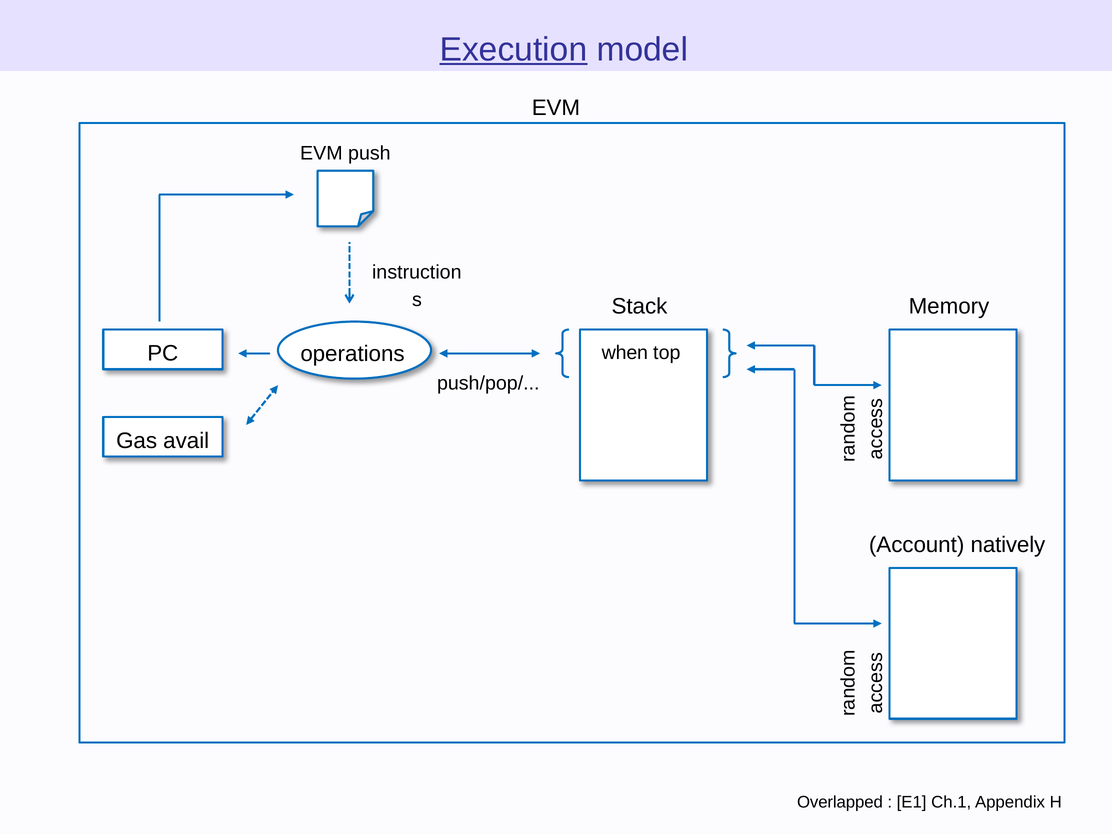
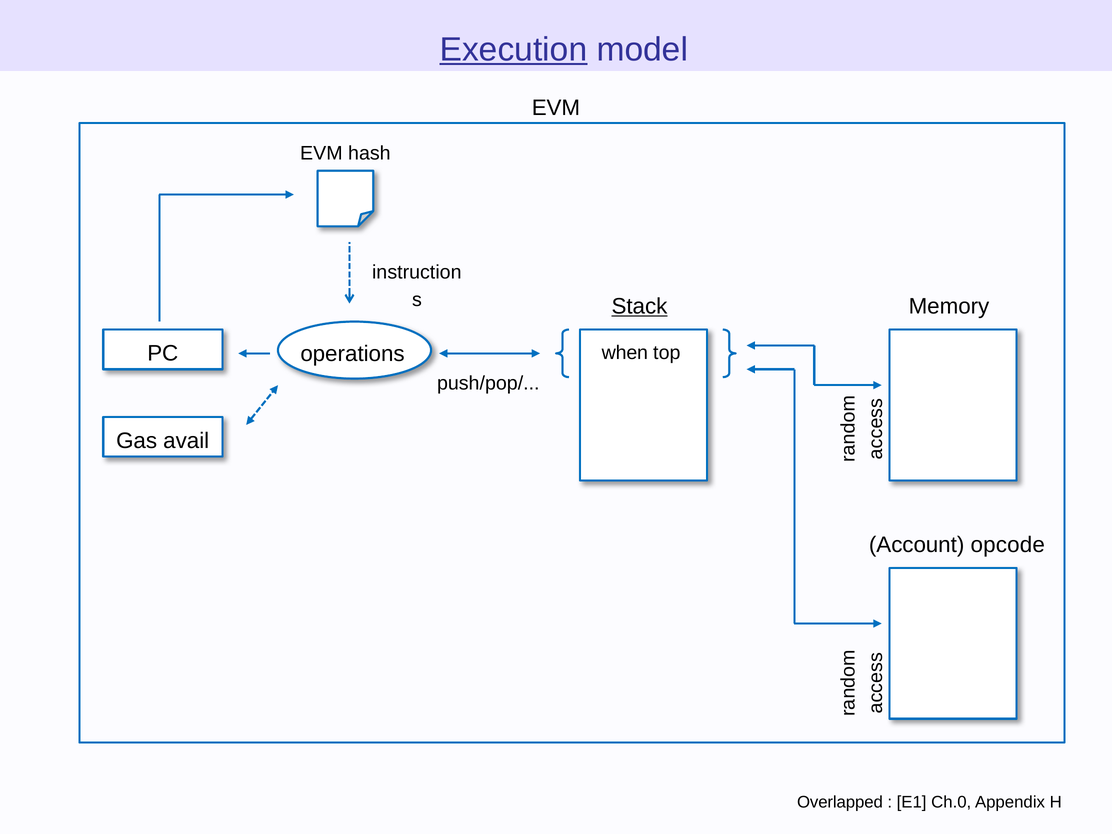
push: push -> hash (369, 153)
Stack underline: none -> present (639, 306)
natively: natively -> opcode (1008, 545)
Ch.1: Ch.1 -> Ch.0 (951, 802)
